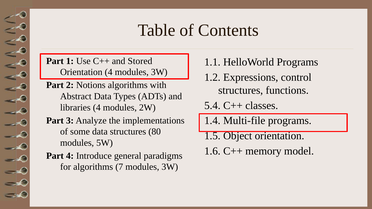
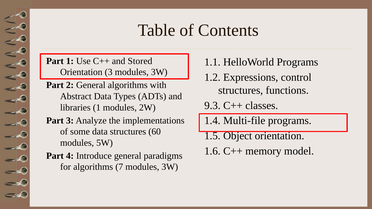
Orientation 4: 4 -> 3 (109, 72)
2 Notions: Notions -> General (91, 85)
5.4: 5.4 -> 9.3 (212, 106)
libraries 4: 4 -> 1 (97, 108)
80: 80 -> 60 (155, 132)
